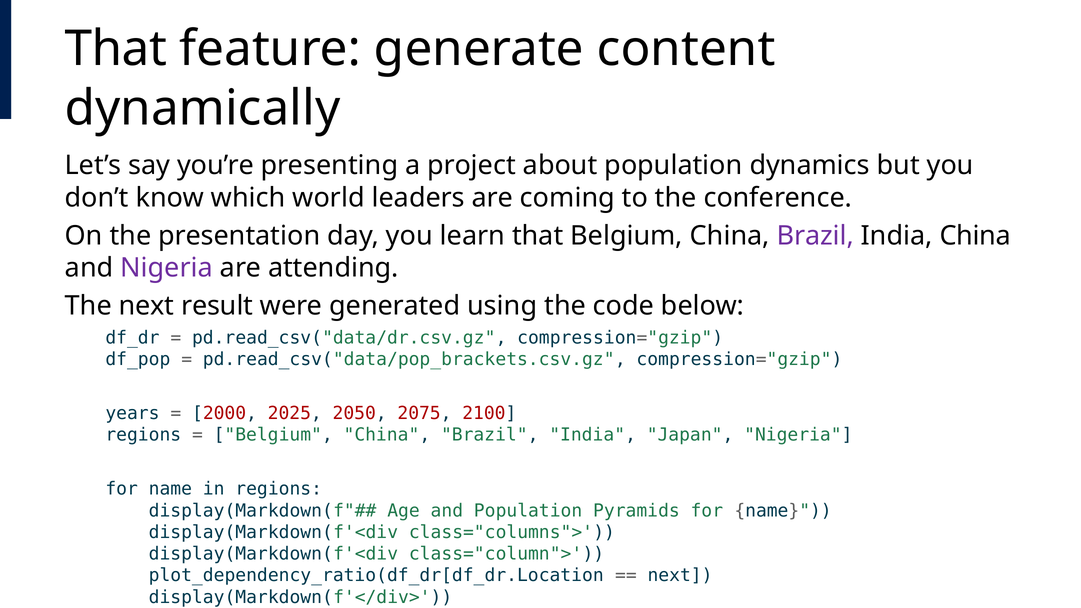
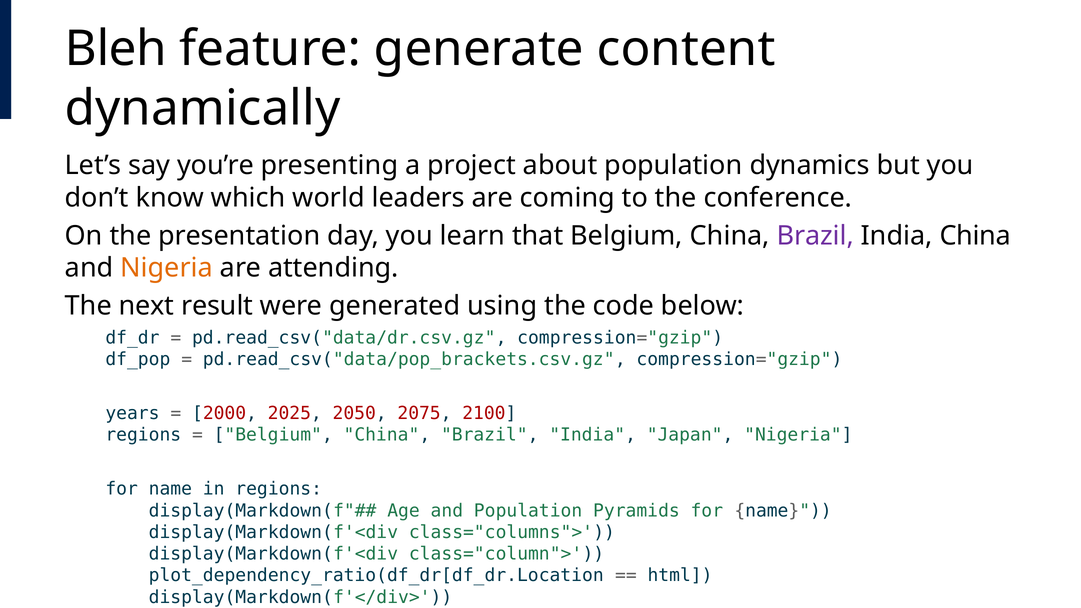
That: That -> Bleh (116, 49)
Nigeria colour: purple -> orange (167, 268)
next: next -> html (680, 576)
